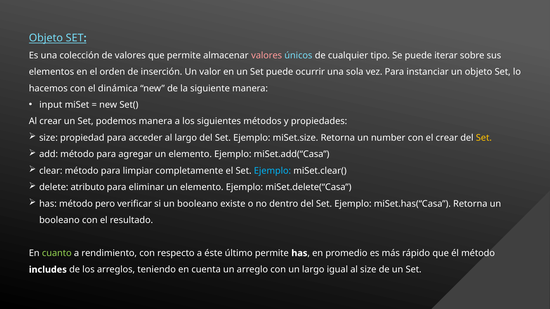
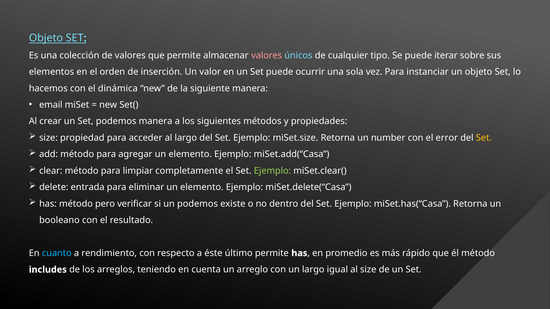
input: input -> email (51, 105)
el crear: crear -> error (447, 138)
Ejemplo colour: light blue -> light green (272, 171)
atributo: atributo -> entrada (88, 187)
si un booleano: booleano -> podemos (198, 204)
cuanto colour: light green -> light blue (57, 253)
